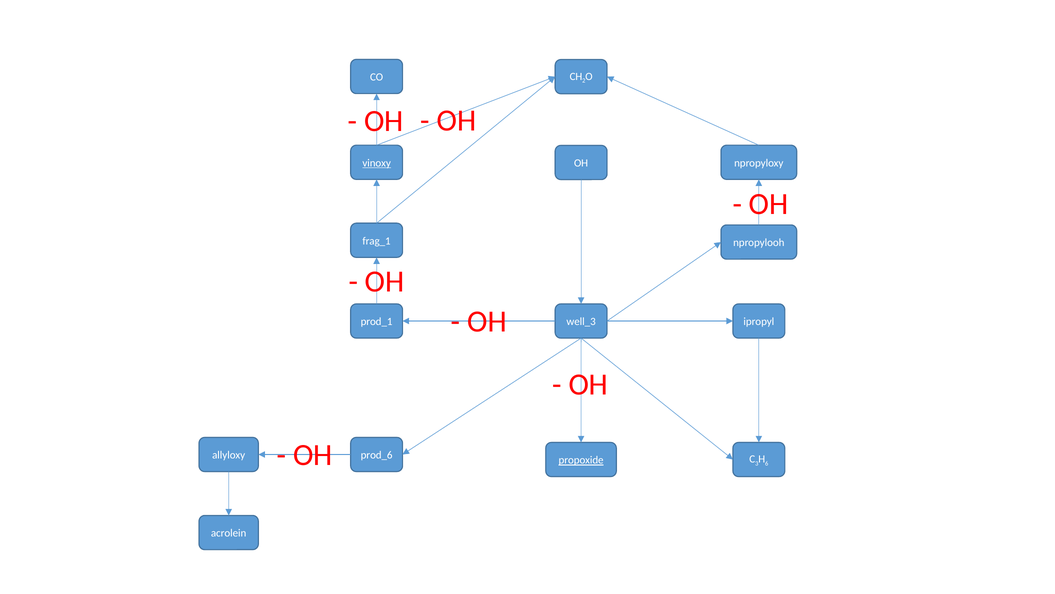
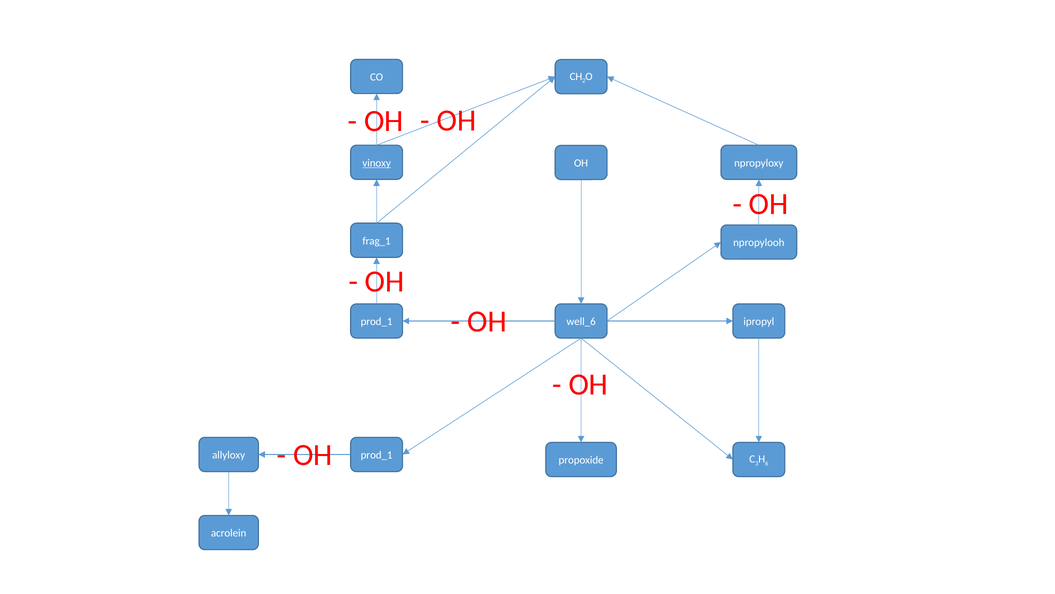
well_3: well_3 -> well_6 (581, 321)
prod_6: prod_6 -> prod_1 (377, 455)
propoxide underline: present -> none (581, 460)
